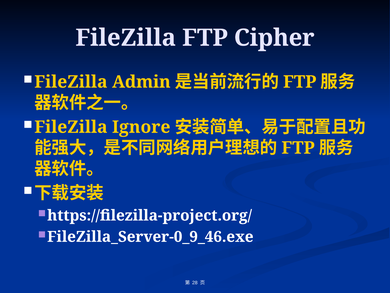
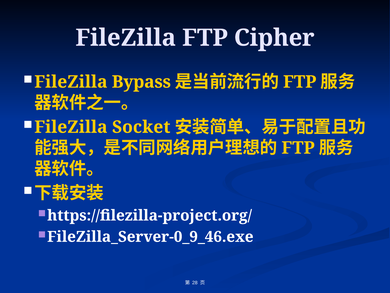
Admin: Admin -> Bypass (141, 82)
Ignore: Ignore -> Socket (141, 127)
